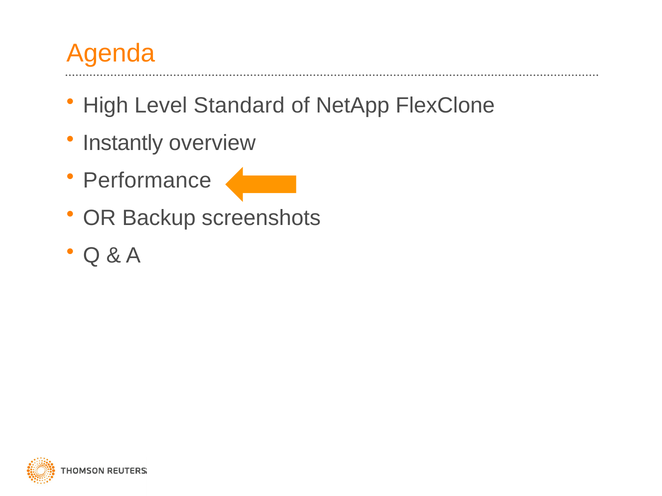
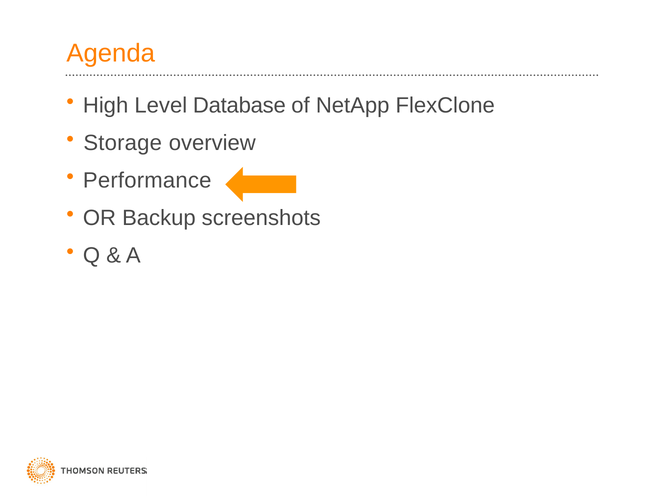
Standard: Standard -> Database (239, 106)
Instantly: Instantly -> Storage (123, 143)
